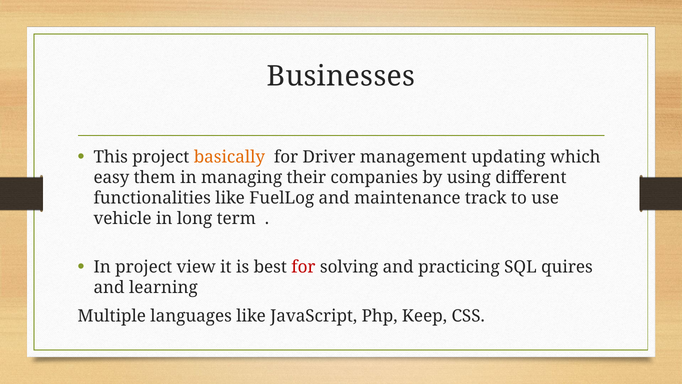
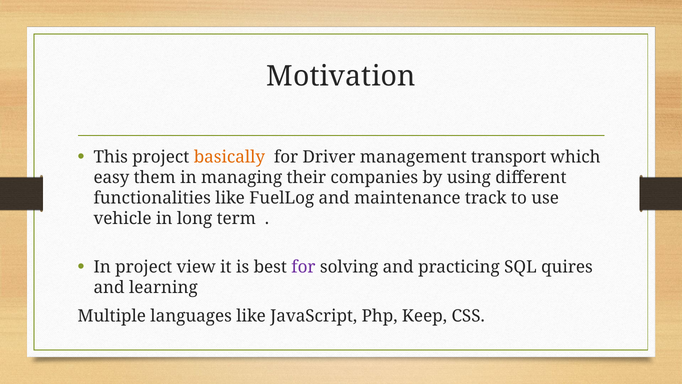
Businesses: Businesses -> Motivation (341, 77)
updating: updating -> transport (509, 157)
for colour: red -> purple (303, 267)
